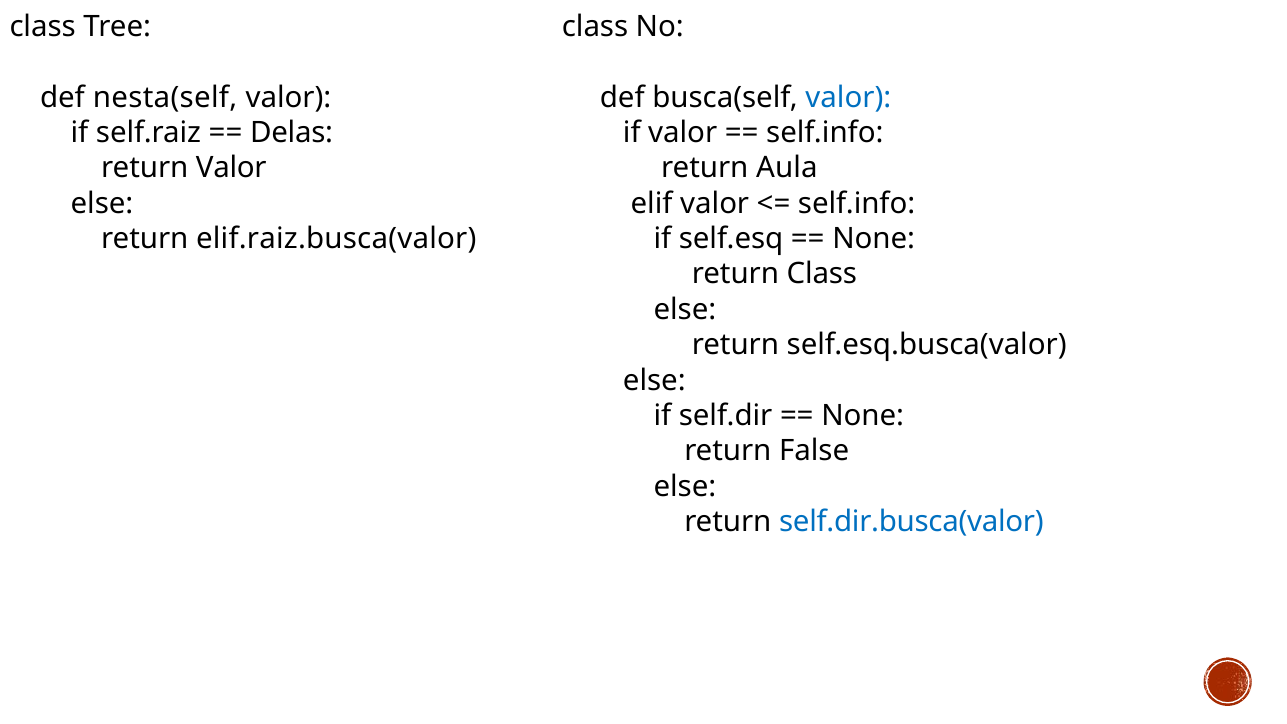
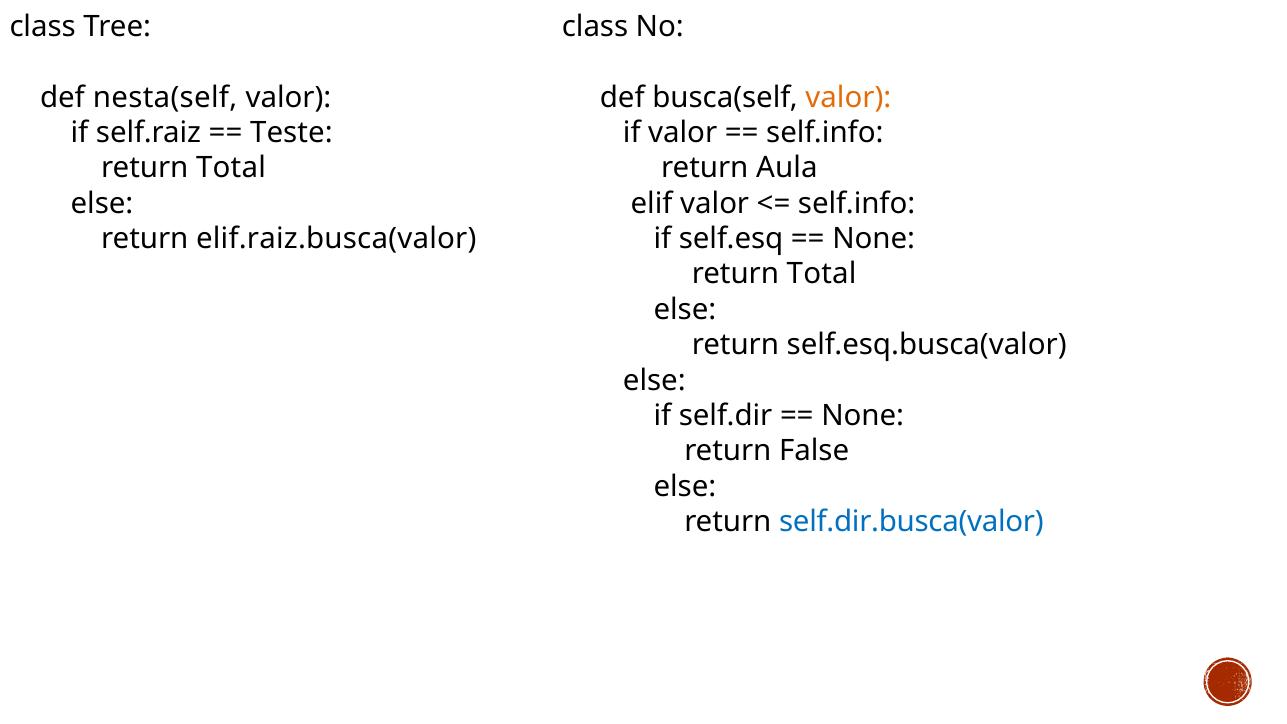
valor colour: blue -> orange (848, 97)
Delas: Delas -> Teste (291, 133)
Valor: Valor -> Total (231, 168)
Class: Class -> Total (822, 274)
